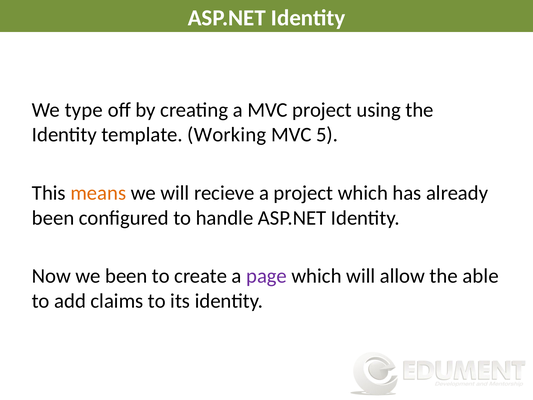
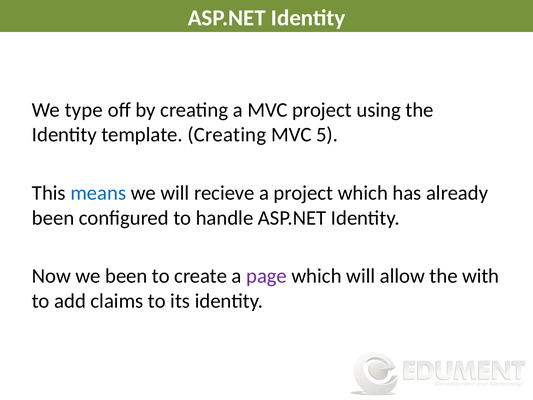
template Working: Working -> Creating (227, 135)
means colour: orange -> blue (98, 193)
able: able -> with (481, 276)
